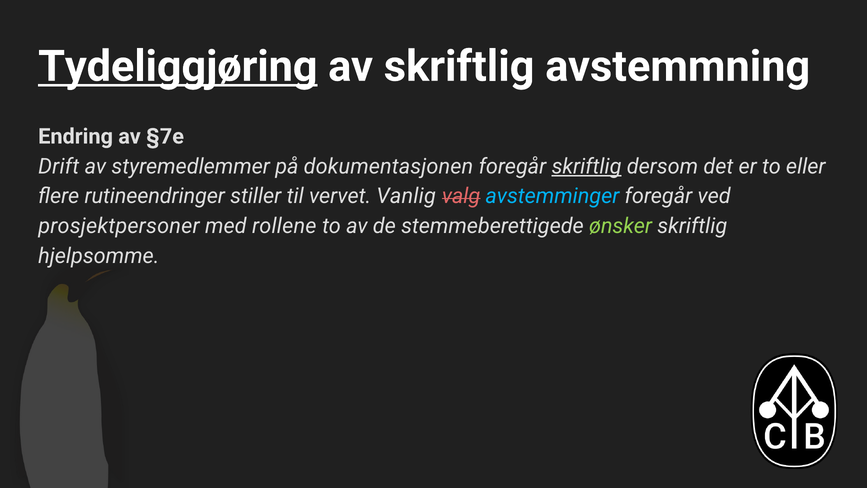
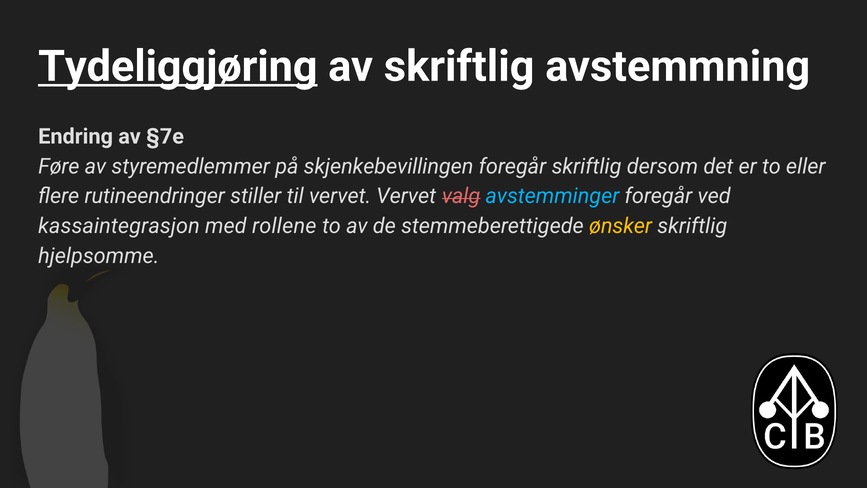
Drift: Drift -> Føre (59, 166)
dokumentasjonen: dokumentasjonen -> skjenkebevillingen (389, 166)
skriftlig underline: present -> none (587, 166)
vervet Vanlig: Vanlig -> Vervet (406, 196)
prosjektpersoner: prosjektpersoner -> kassaintegrasjon (119, 226)
ønsker colour: light green -> yellow (621, 226)
